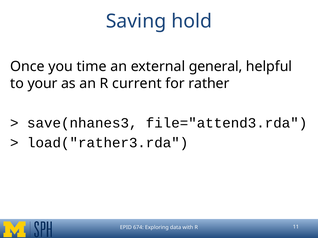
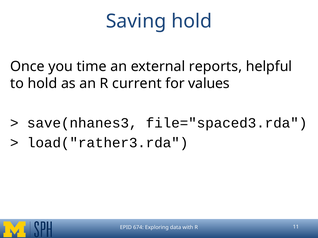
general: general -> reports (215, 67)
to your: your -> hold (42, 84)
rather: rather -> values (209, 84)
file="attend3.rda: file="attend3.rda -> file="spaced3.rda (227, 123)
